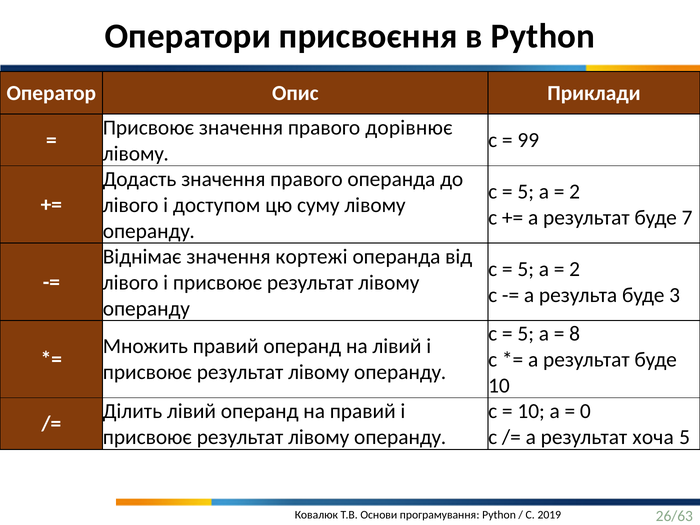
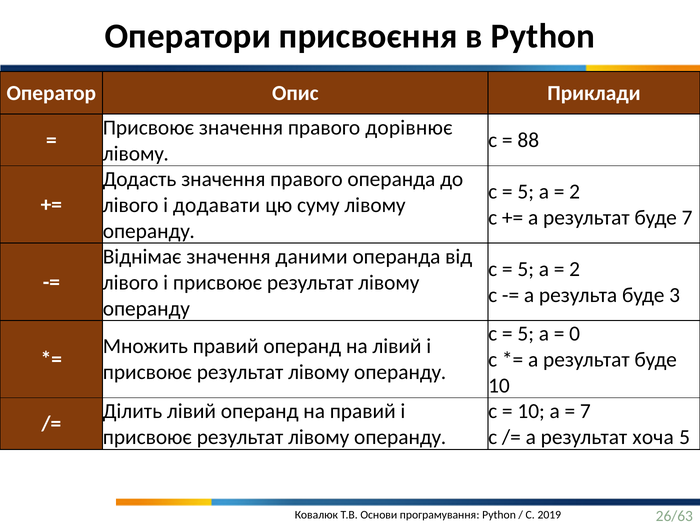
99: 99 -> 88 (528, 140)
доступом: доступом -> додавати (217, 205)
кортежі: кортежі -> даними (311, 257)
8: 8 -> 0 (575, 334)
0: 0 -> 7 (585, 411)
